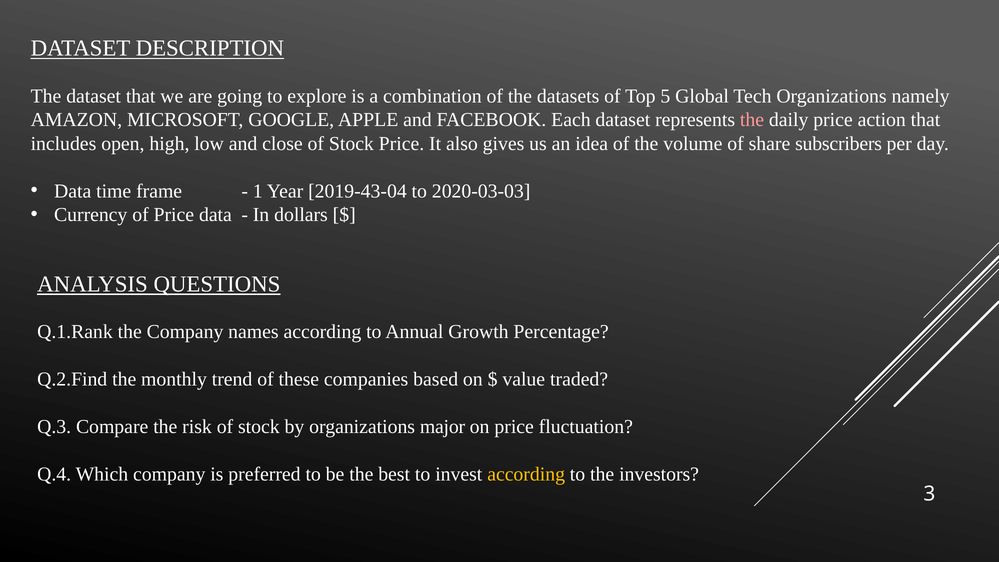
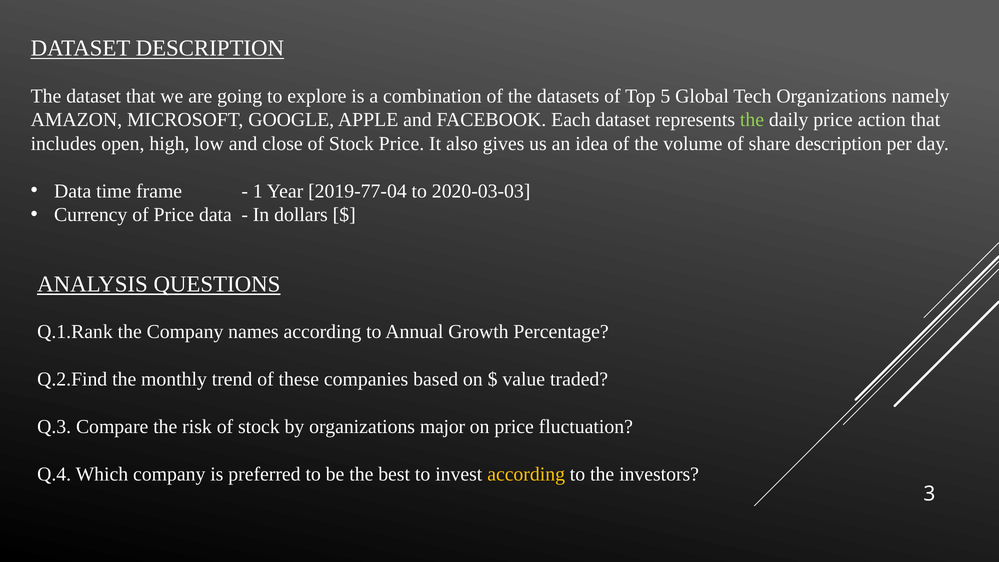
the colour: pink -> light green (752, 120)
share subscribers: subscribers -> description (839, 144)
2019-43-04: 2019-43-04 -> 2019-77-04 (357, 191)
